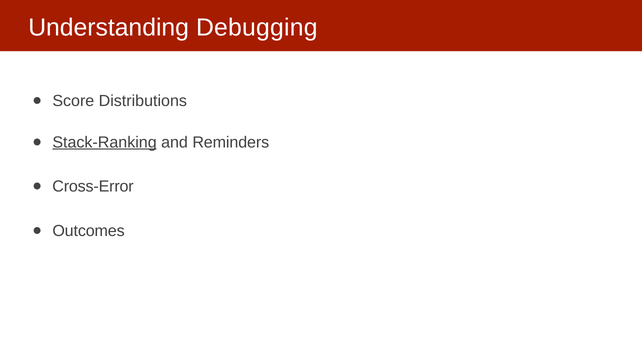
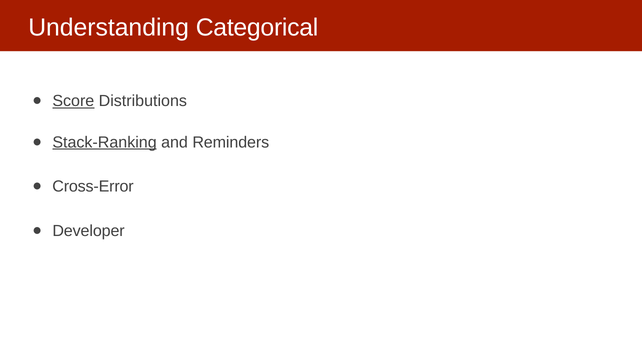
Debugging: Debugging -> Categorical (257, 28)
Score underline: none -> present (73, 101)
Outcomes: Outcomes -> Developer (89, 231)
